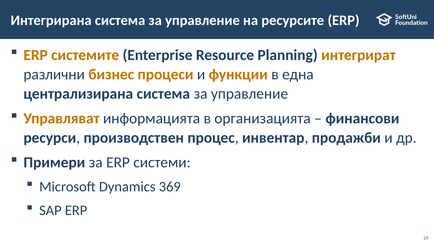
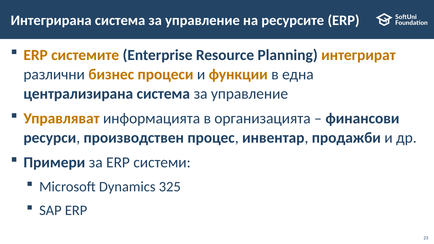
369: 369 -> 325 (170, 187)
